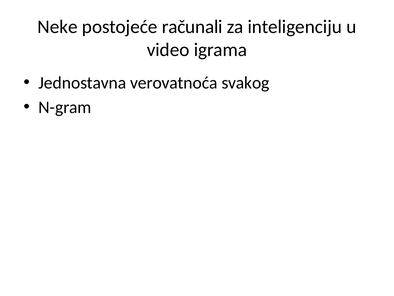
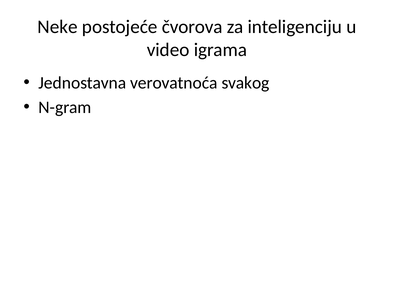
računali: računali -> čvorova (192, 27)
